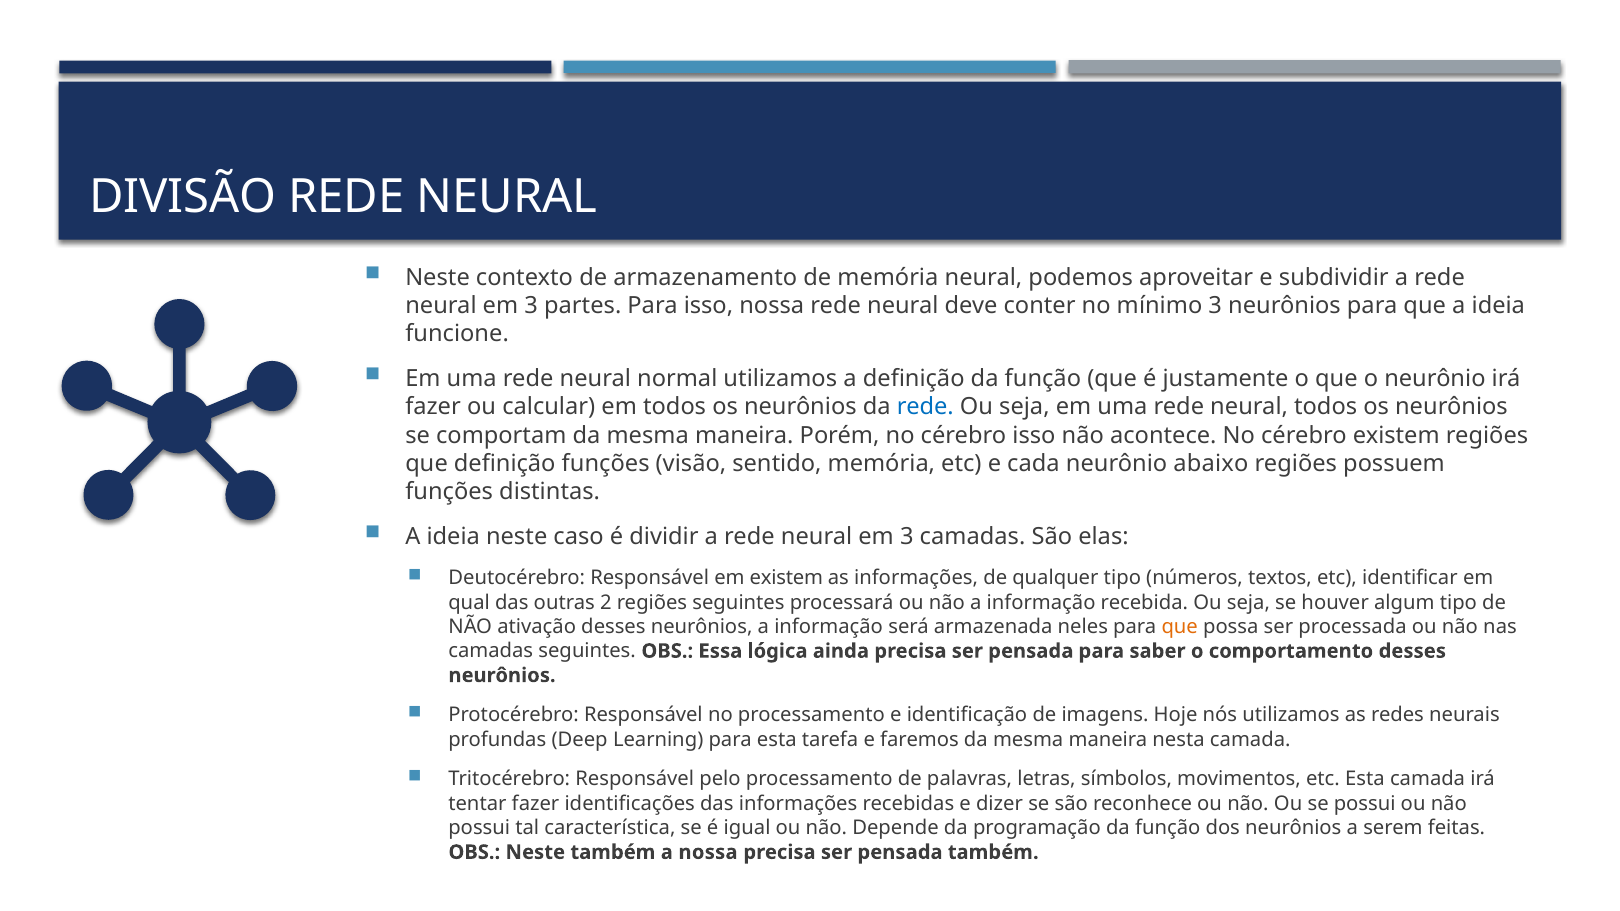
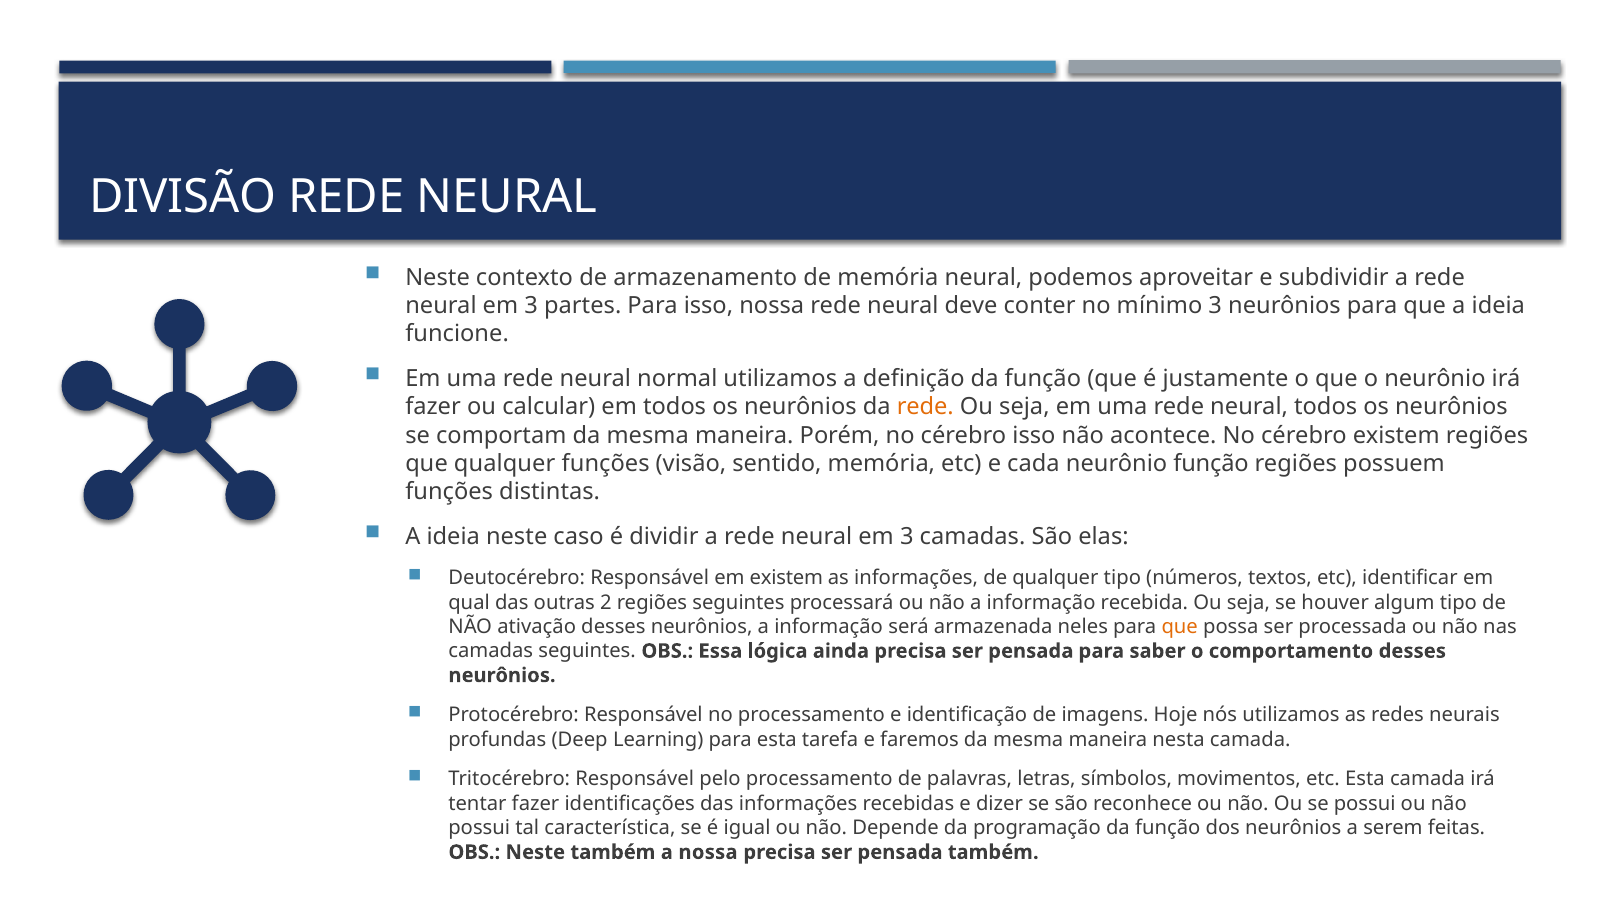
rede colour: blue -> orange (925, 407)
que definição: definição -> qualquer (505, 464)
neurônio abaixo: abaixo -> função (1211, 464)
